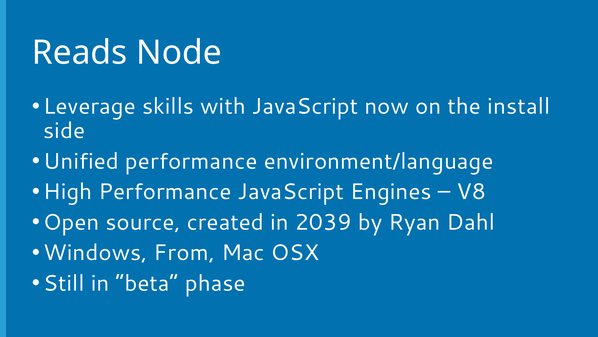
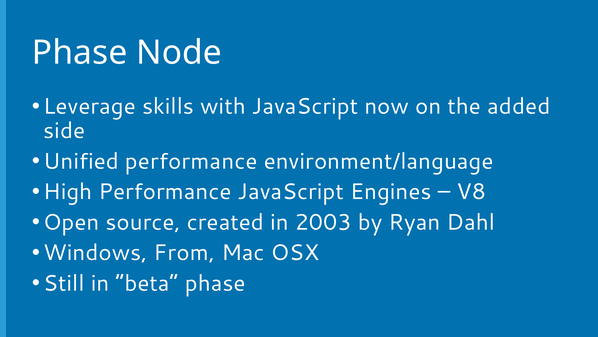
Reads: Reads -> Phase (80, 53)
install: install -> added (519, 106)
2039: 2039 -> 2003 (323, 222)
